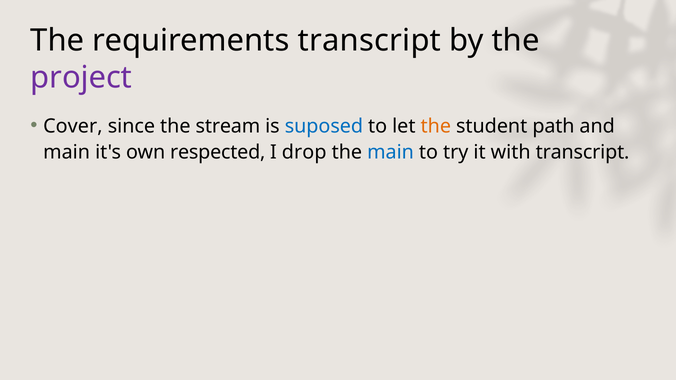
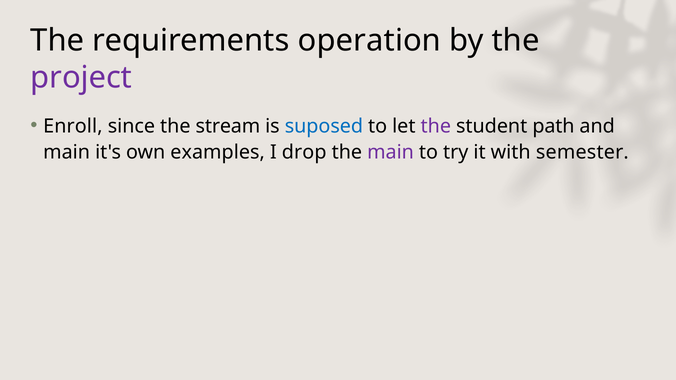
requirements transcript: transcript -> operation (369, 41)
Cover: Cover -> Enroll (73, 126)
the colour: orange -> purple (436, 126)
respected: respected -> examples (218, 152)
main colour: blue -> purple (391, 152)
with transcript: transcript -> semester (582, 152)
